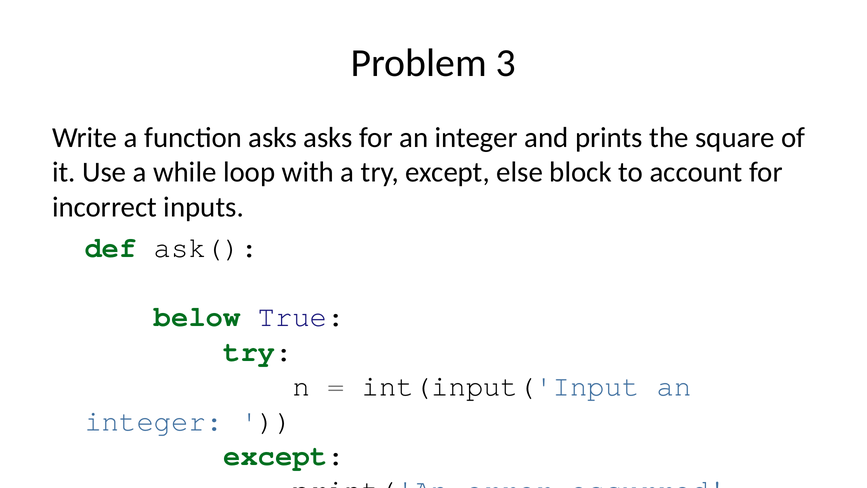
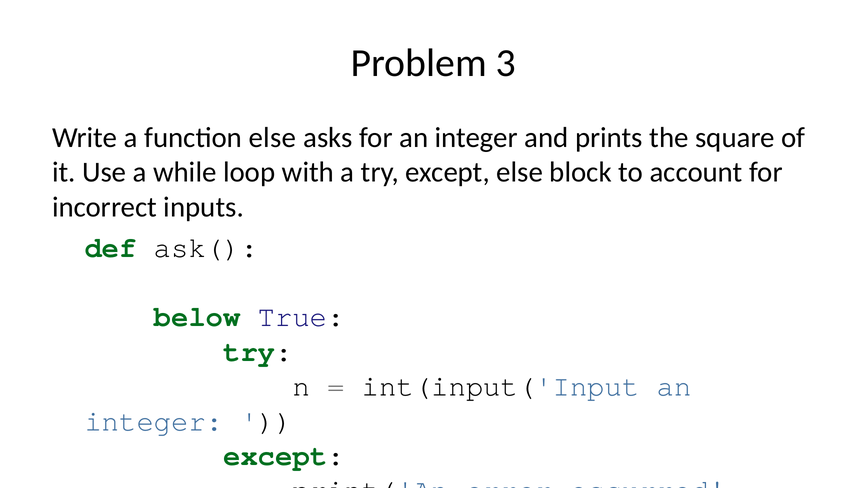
function asks: asks -> else (273, 138)
